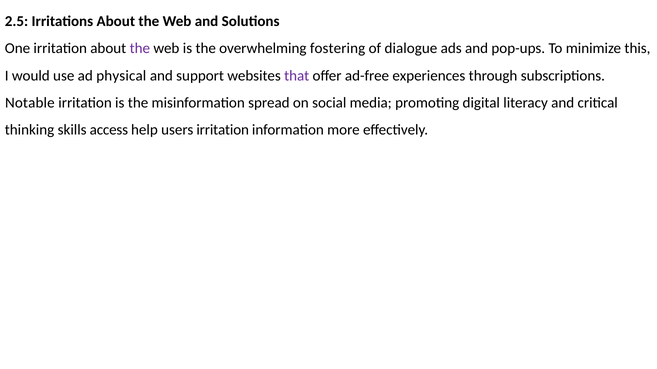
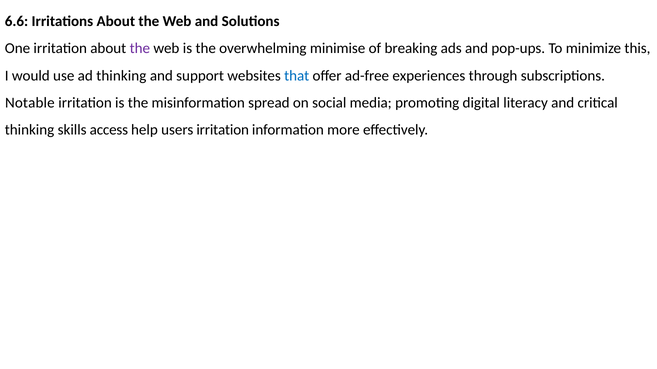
2.5: 2.5 -> 6.6 (17, 22)
fostering: fostering -> minimise (338, 49)
dialogue: dialogue -> breaking (411, 49)
ad physical: physical -> thinking (121, 76)
that colour: purple -> blue (297, 76)
